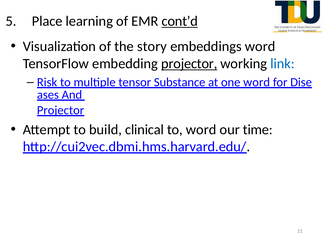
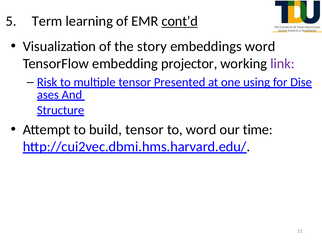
Place: Place -> Term (47, 21)
projector underline: present -> none (189, 64)
link colour: blue -> purple (283, 64)
Substance: Substance -> Presented (180, 82)
one word: word -> using (257, 82)
Projector: Projector -> Structure (61, 110)
build clinical: clinical -> tensor (144, 129)
